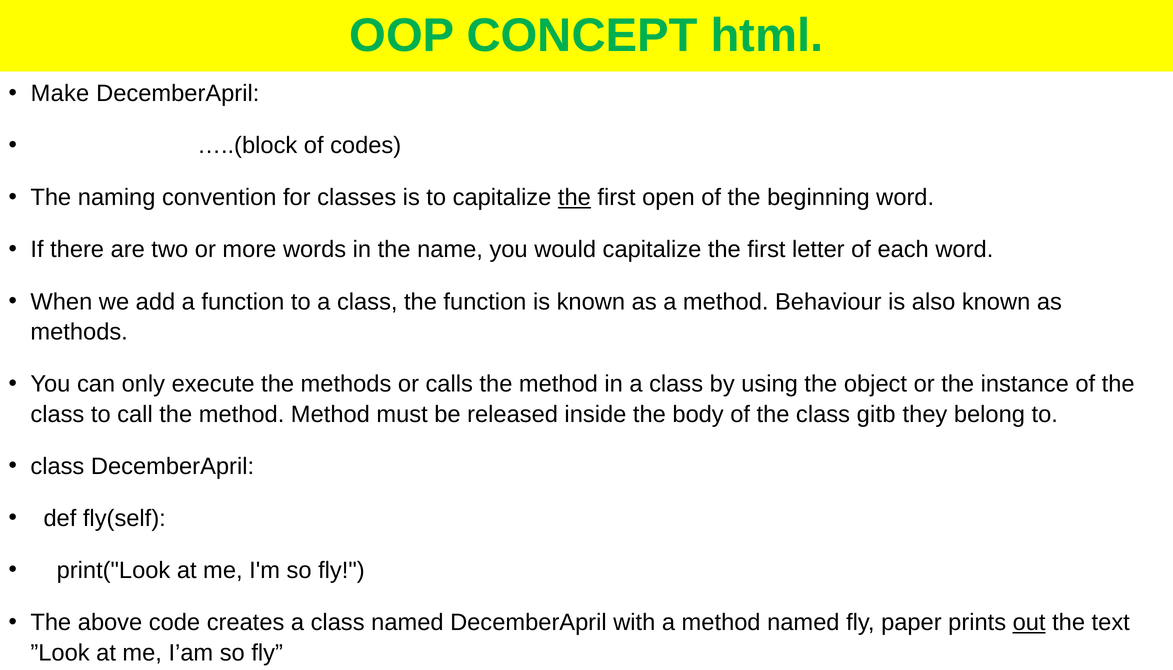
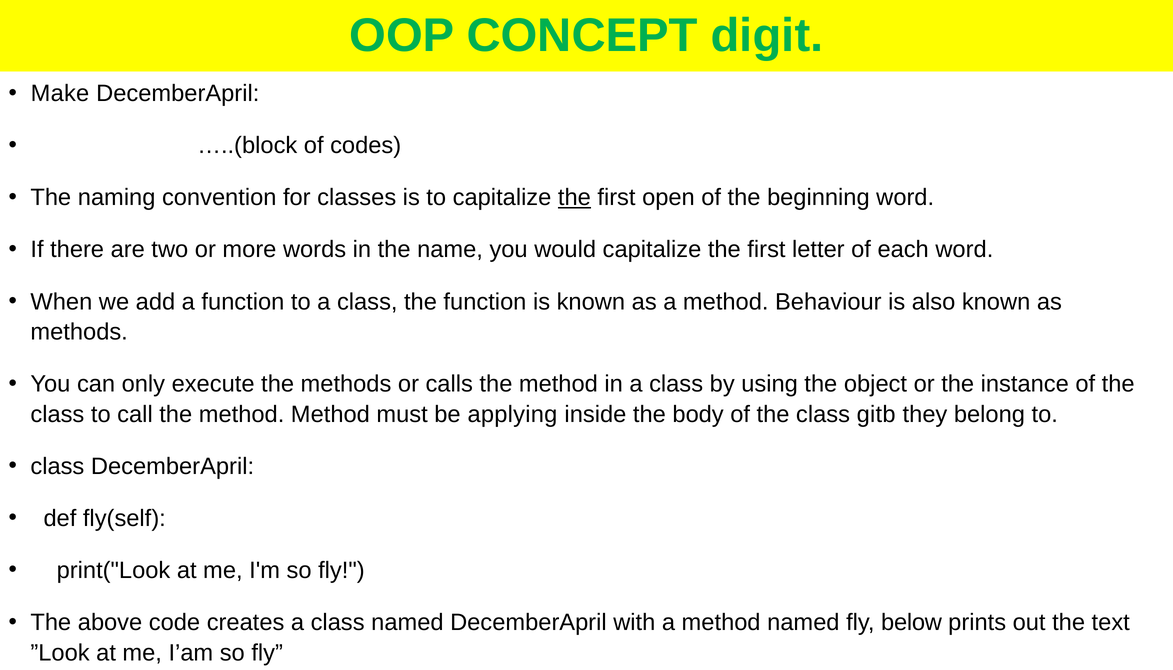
html: html -> digit (767, 35)
released: released -> applying (512, 415)
paper: paper -> below (912, 623)
out underline: present -> none (1029, 623)
